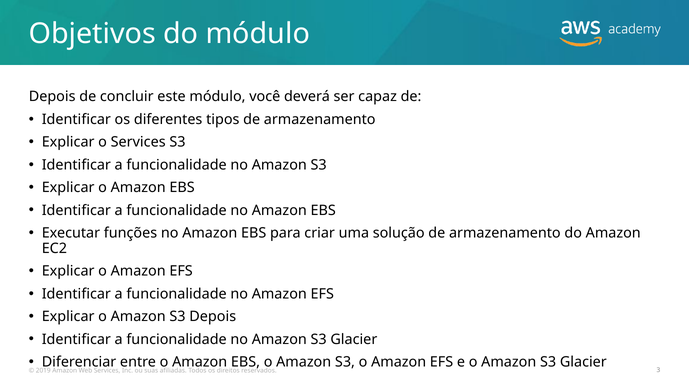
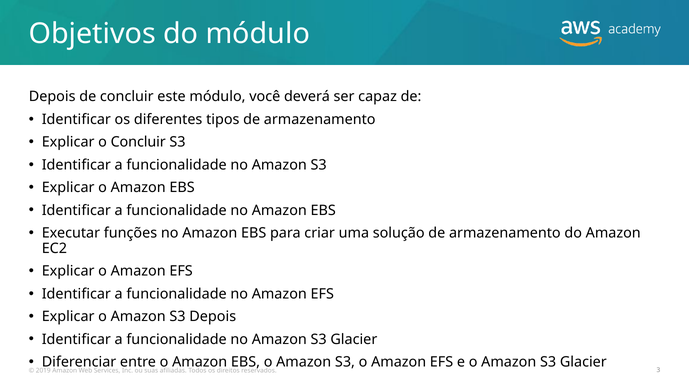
o Services: Services -> Concluir (138, 142)
